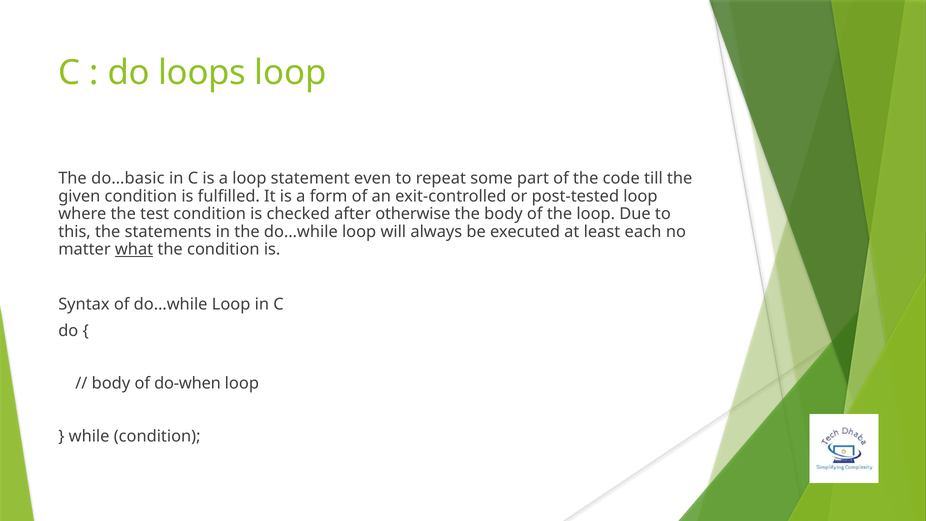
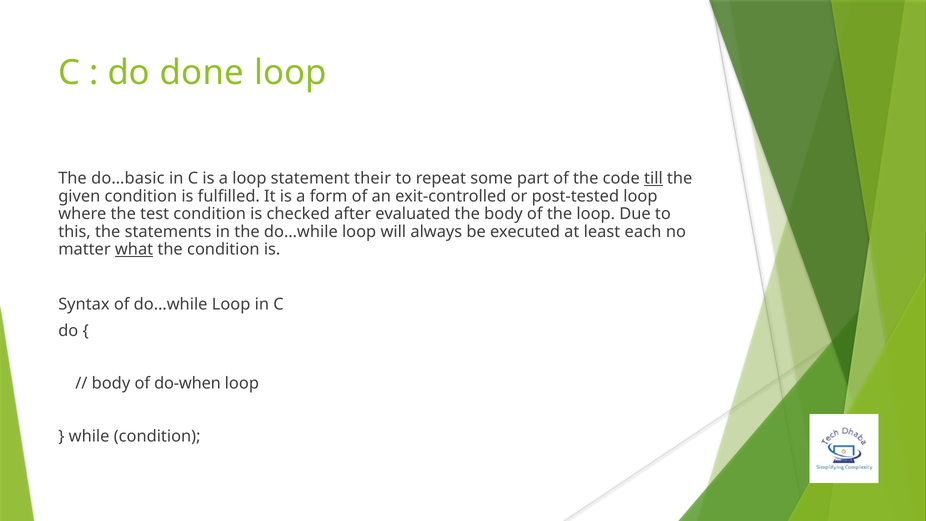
loops: loops -> done (202, 73)
even: even -> their (373, 179)
till underline: none -> present (653, 179)
otherwise: otherwise -> evaluated (413, 214)
